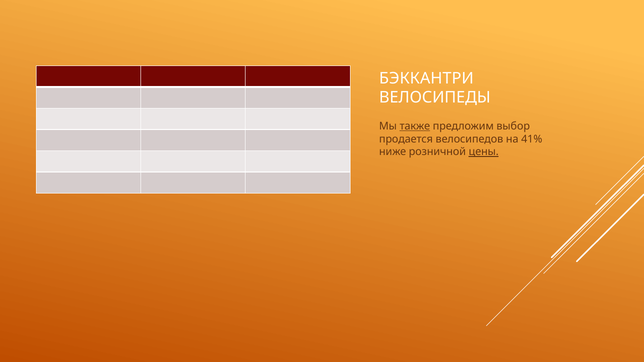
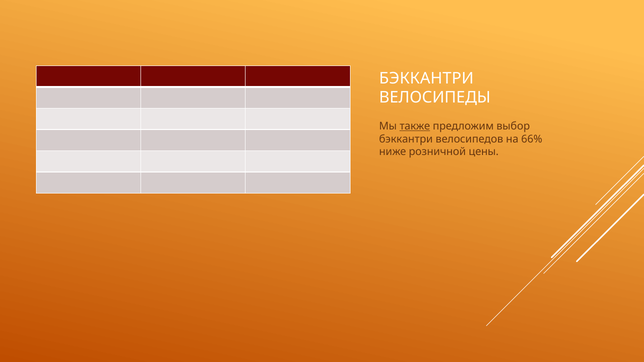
продается: продается -> бэккантри (406, 139)
41%: 41% -> 66% (532, 139)
цены underline: present -> none (484, 152)
